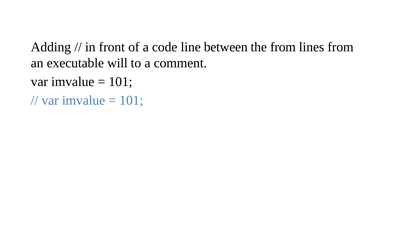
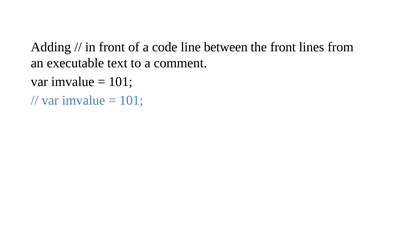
the from: from -> front (283, 47)
will: will -> text (117, 63)
